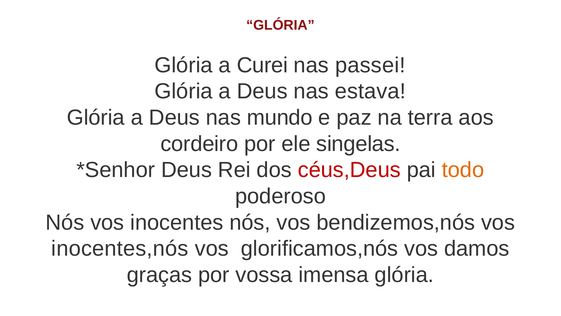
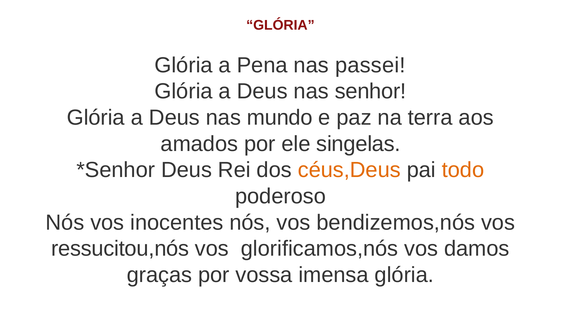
Curei: Curei -> Pena (262, 65)
estava: estava -> senhor (371, 91)
cordeiro: cordeiro -> amados (199, 144)
céus,Deus colour: red -> orange (349, 170)
inocentes,nós: inocentes,nós -> ressucitou,nós (120, 248)
